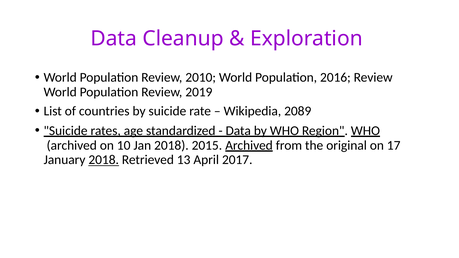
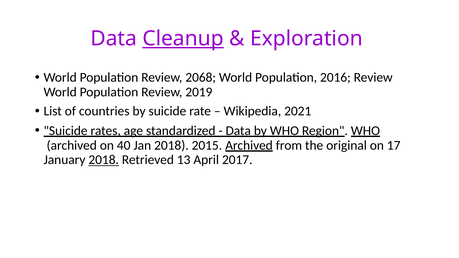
Cleanup underline: none -> present (183, 39)
2010: 2010 -> 2068 (201, 78)
2089: 2089 -> 2021 (298, 111)
10: 10 -> 40 (124, 145)
